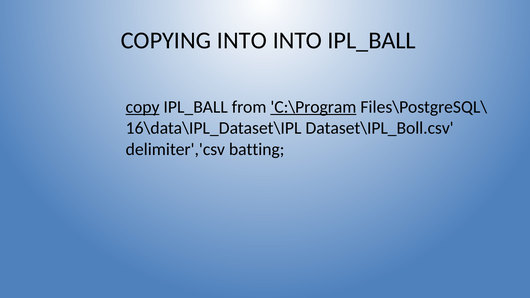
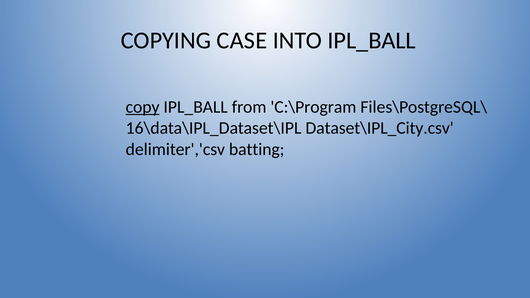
COPYING INTO: INTO -> CASE (242, 40)
C:\Program underline: present -> none (313, 107)
Dataset\IPL_Boll.csv: Dataset\IPL_Boll.csv -> Dataset\IPL_City.csv (380, 128)
